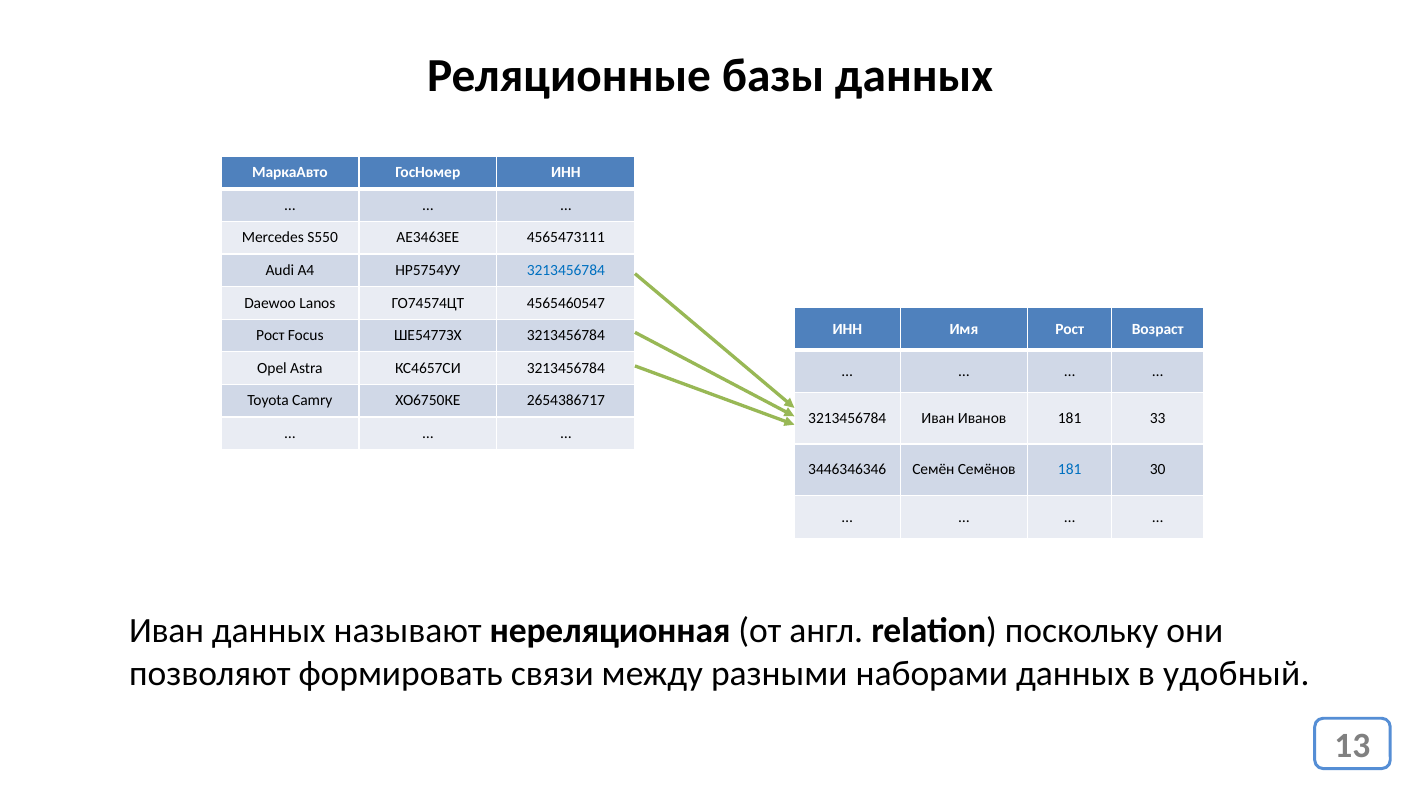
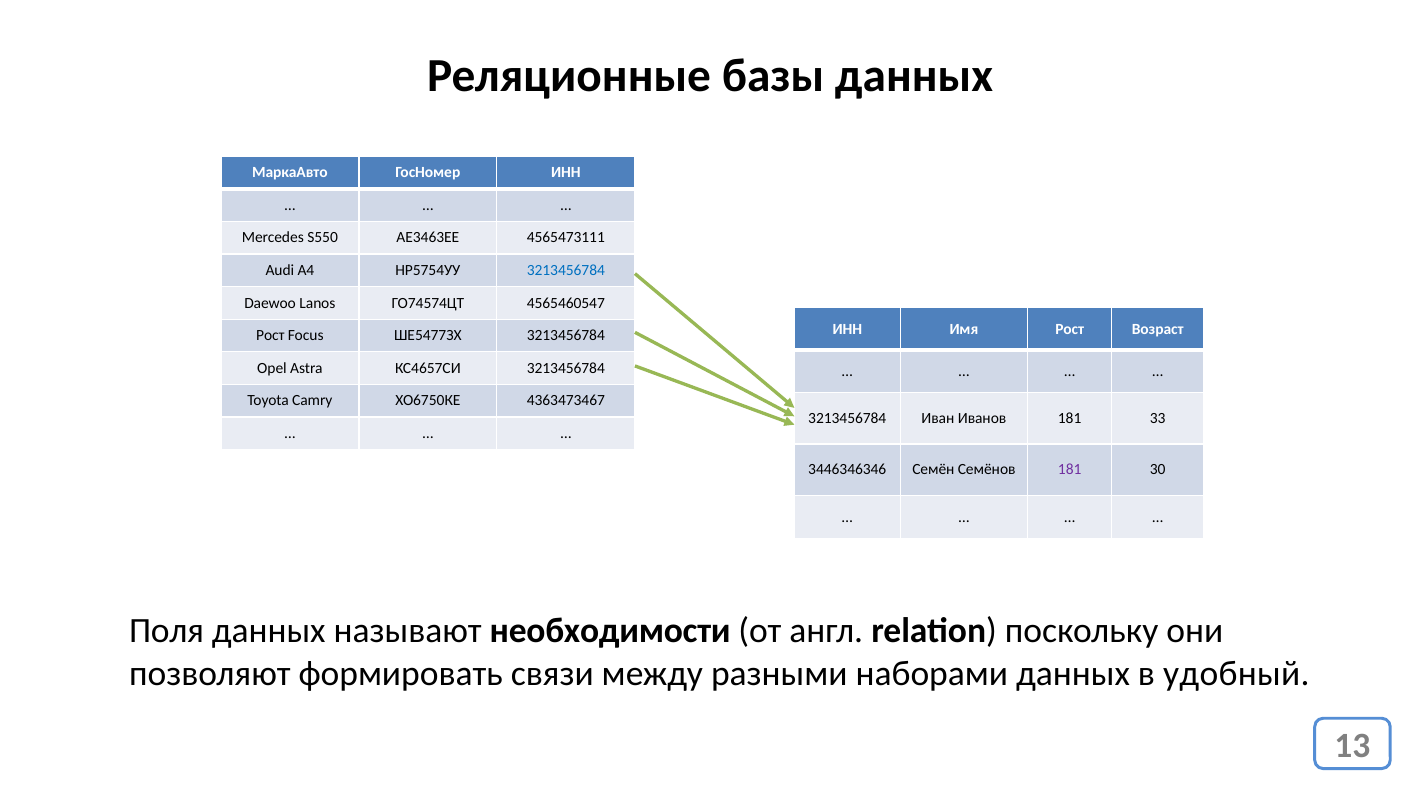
2654386717: 2654386717 -> 4363473467 (566, 401)
181 colour: blue -> purple (1070, 470)
Иван: Иван -> Поля (167, 631)
нереляционная: нереляционная -> необходимости (610, 631)
